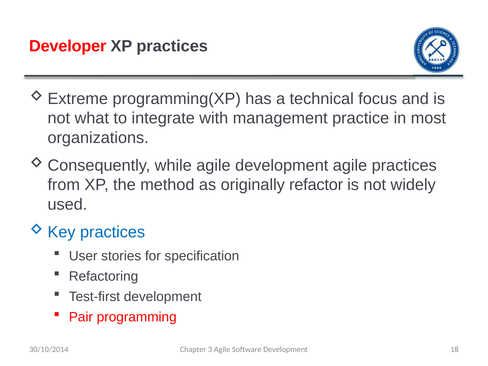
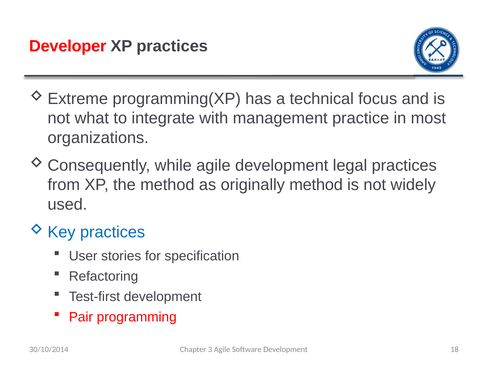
development agile: agile -> legal (350, 165)
originally refactor: refactor -> method (316, 185)
